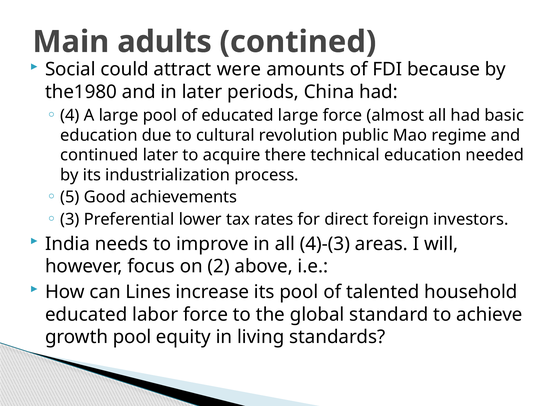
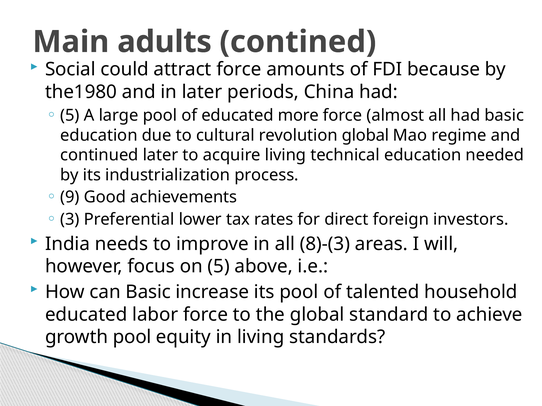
attract were: were -> force (239, 69)
4: 4 -> 5 (70, 116)
educated large: large -> more (298, 116)
revolution public: public -> global (365, 135)
acquire there: there -> living (286, 155)
5: 5 -> 9 (70, 197)
4)-(3: 4)-(3 -> 8)-(3 (325, 244)
on 2: 2 -> 5 (219, 267)
can Lines: Lines -> Basic (148, 292)
